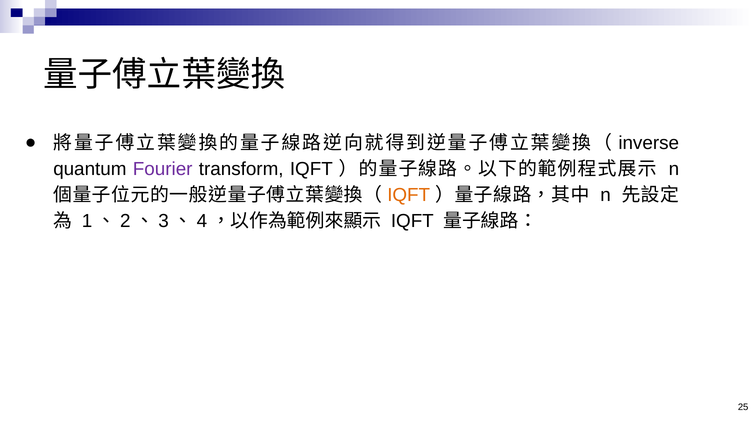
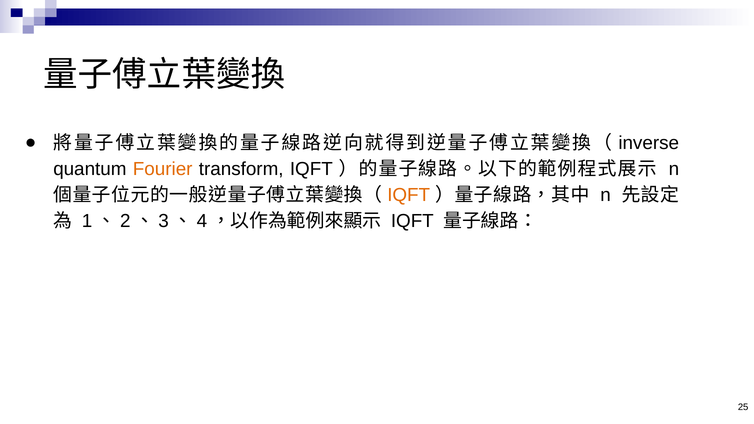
Fourier colour: purple -> orange (163, 169)
